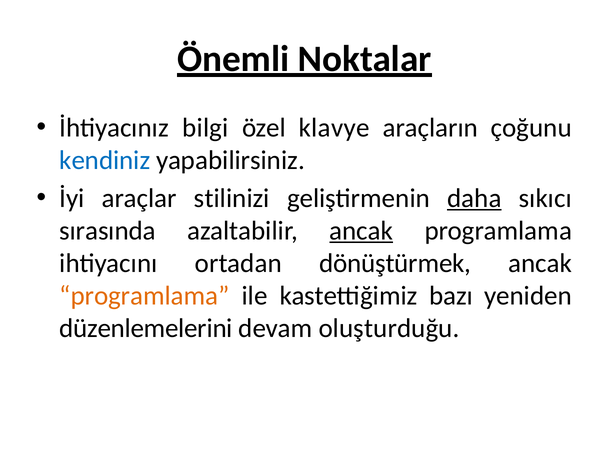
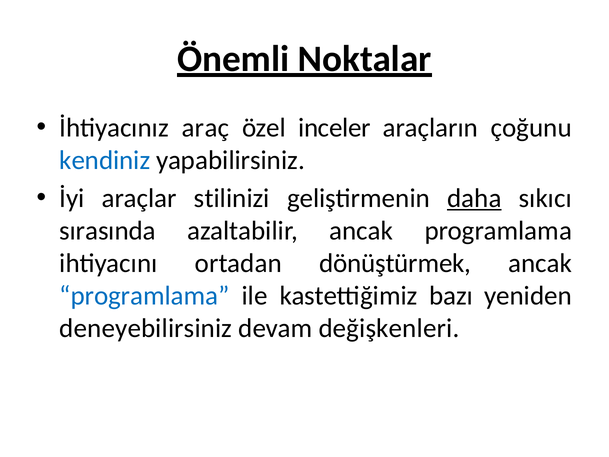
bilgi: bilgi -> araç (205, 128)
klavye: klavye -> inceler (334, 128)
ancak underline: present -> none (361, 231)
programlama colour: orange -> blue (144, 296)
düzenlemelerini: düzenlemelerini -> deneyebilirsiniz (146, 328)
oluşturduğu: oluşturduğu -> değişkenleri (389, 328)
